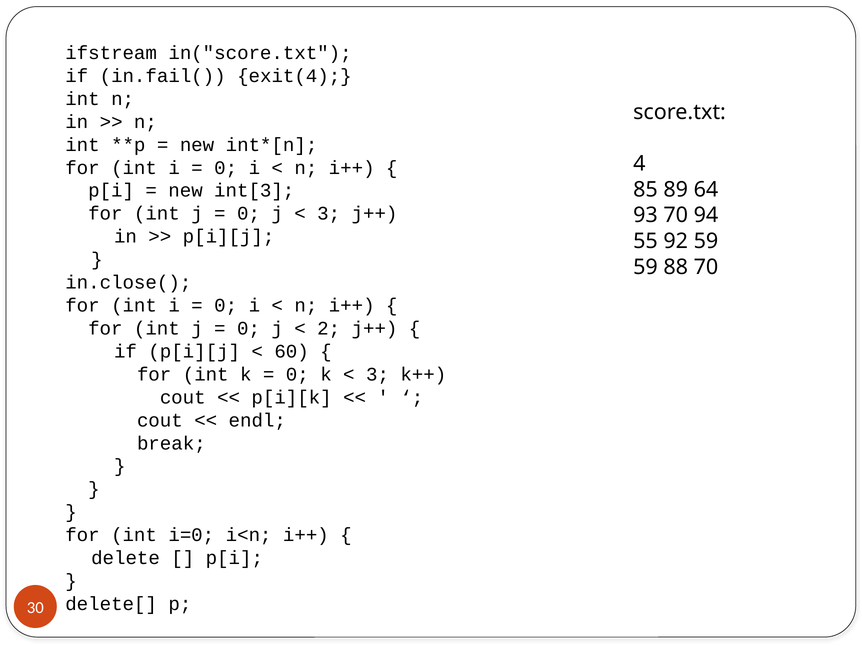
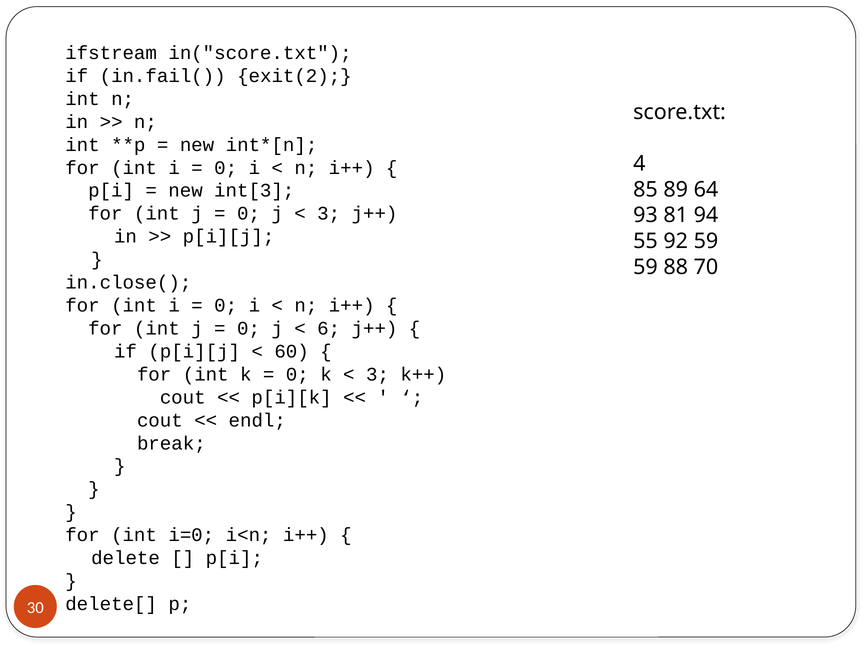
exit(4: exit(4 -> exit(2 (294, 76)
93 70: 70 -> 81 (676, 215)
2: 2 -> 6 (329, 329)
